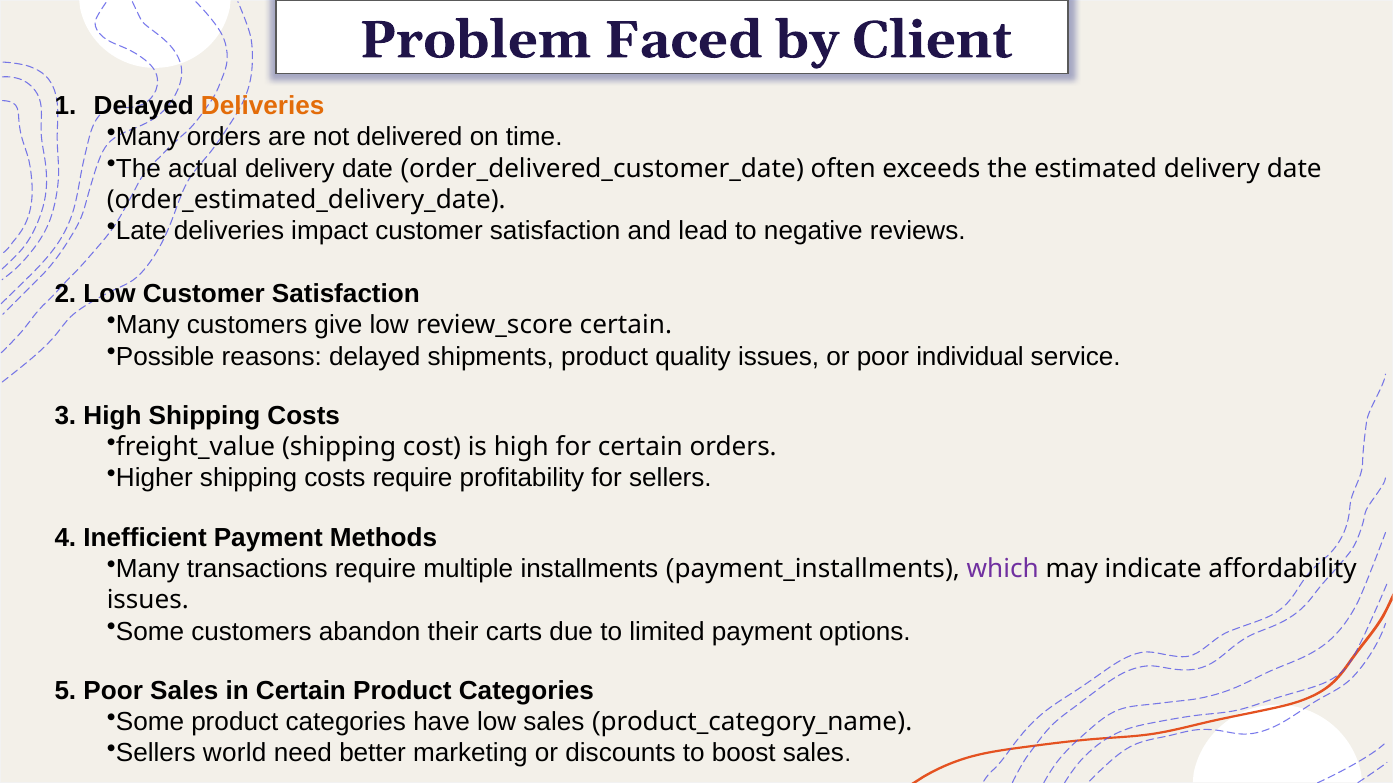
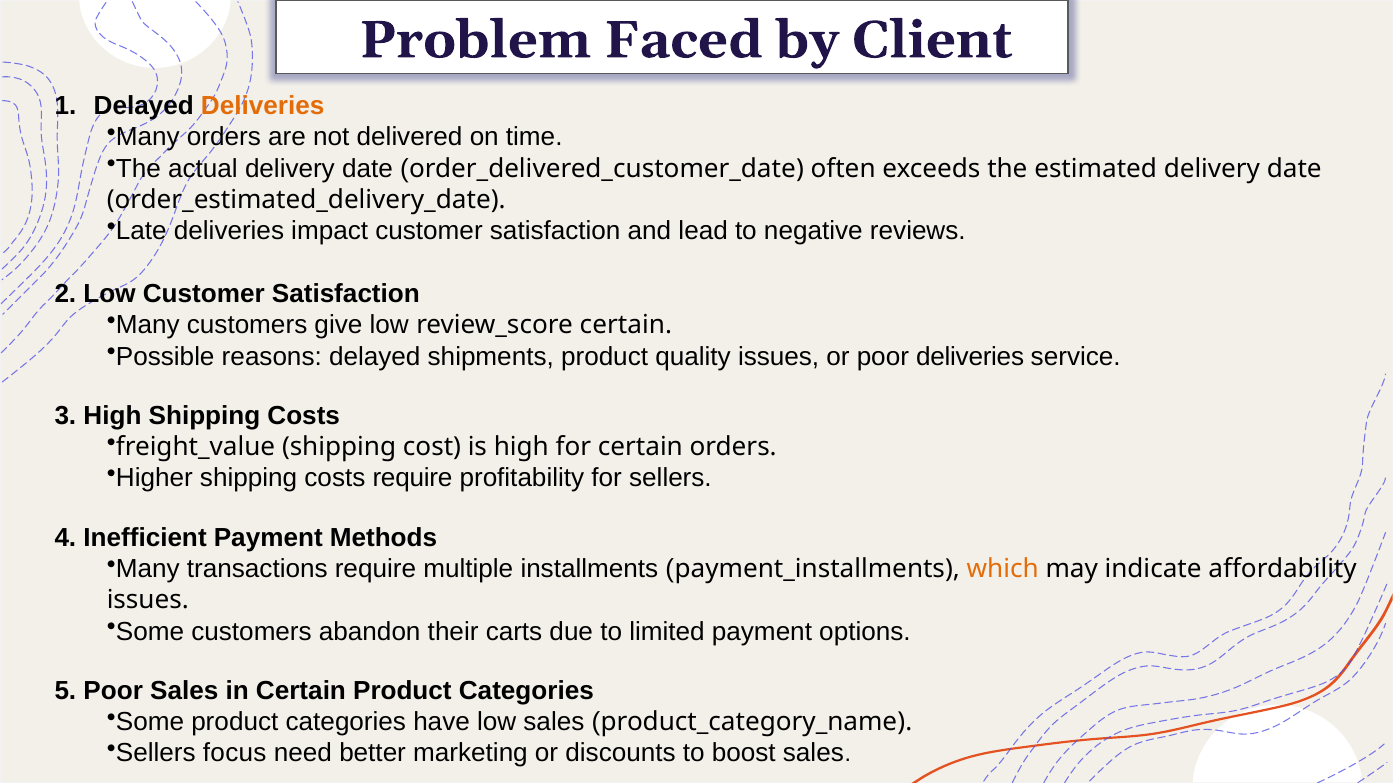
poor individual: individual -> deliveries (970, 357)
which colour: purple -> orange (1003, 569)
world: world -> focus (235, 754)
